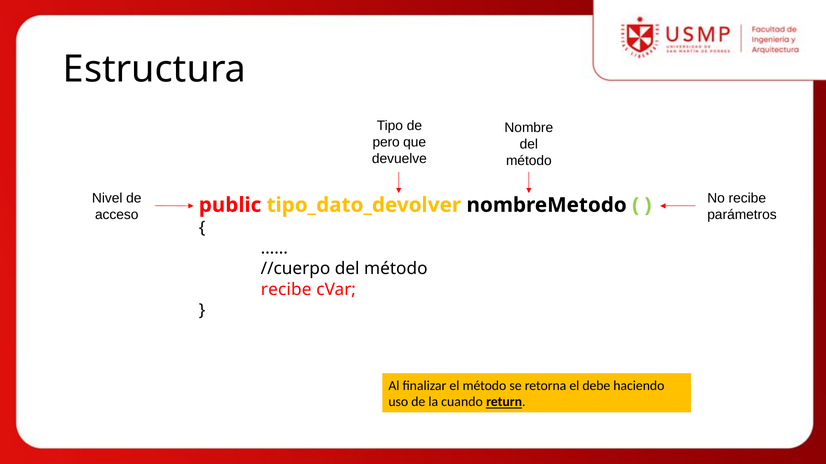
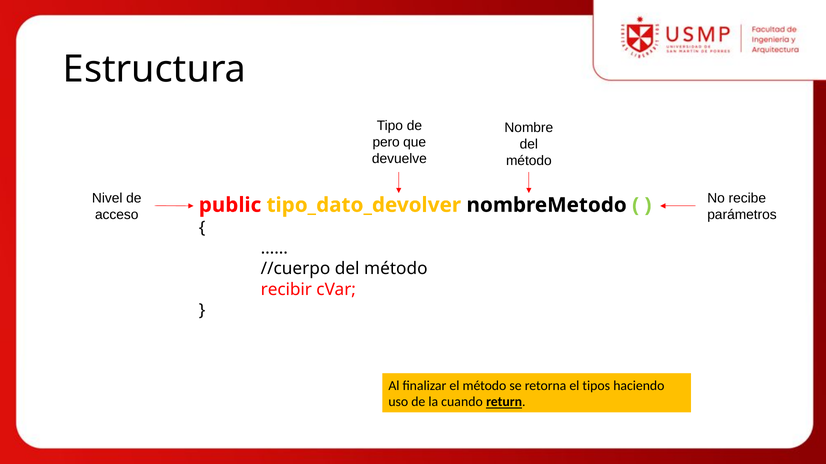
recibe: recibe -> recibir (286, 290)
debe: debe -> tipos (596, 386)
